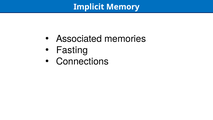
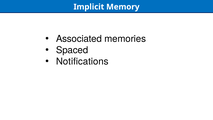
Fasting: Fasting -> Spaced (72, 50)
Connections: Connections -> Notifications (82, 61)
